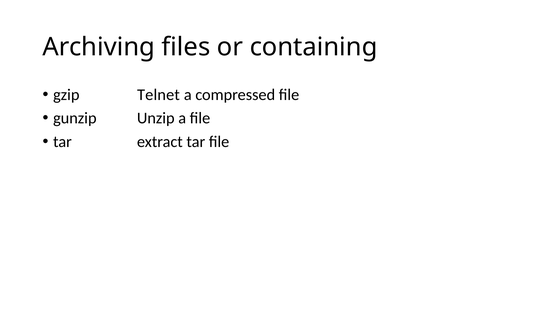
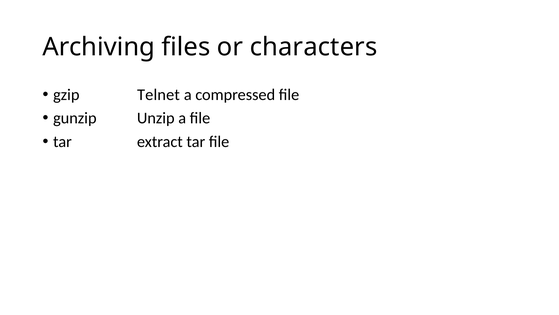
containing: containing -> characters (313, 47)
